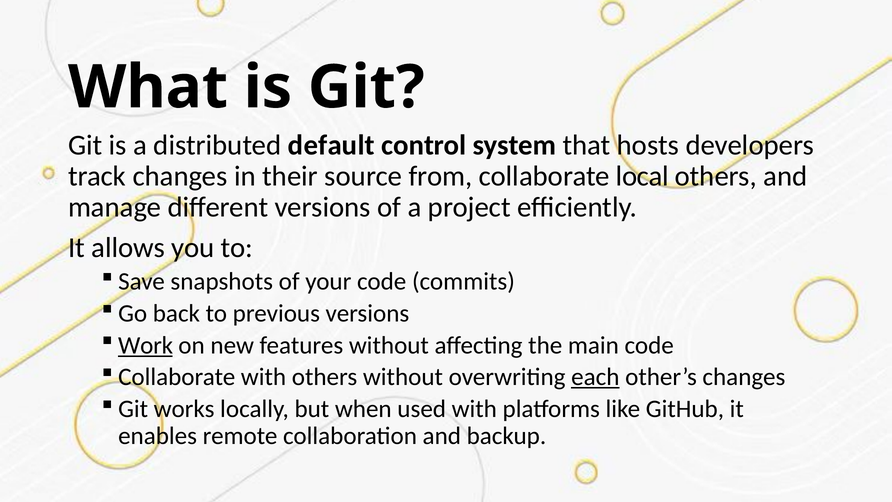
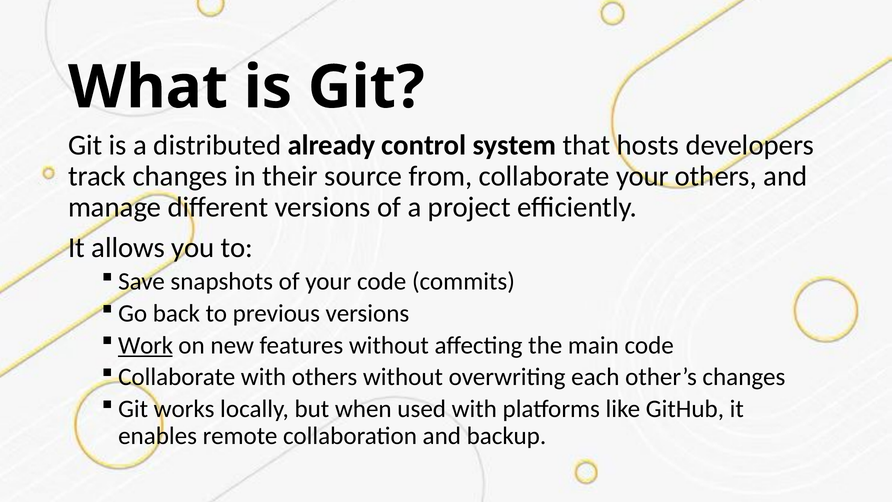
default: default -> already (332, 145)
collaborate local: local -> your (642, 176)
each underline: present -> none (595, 377)
